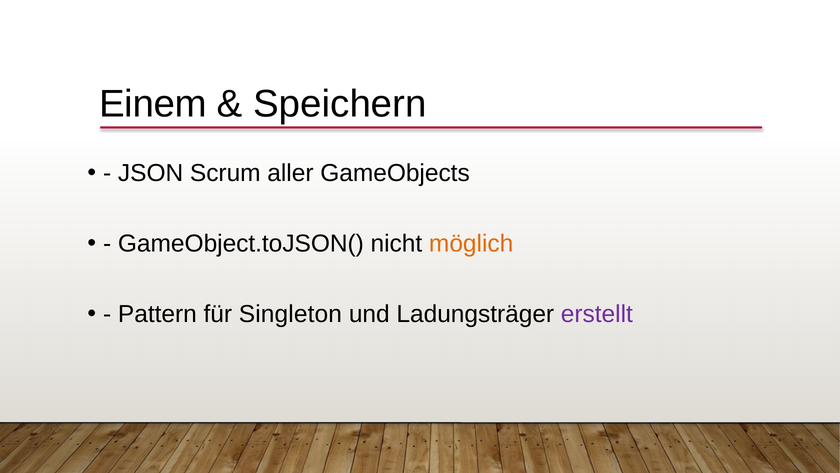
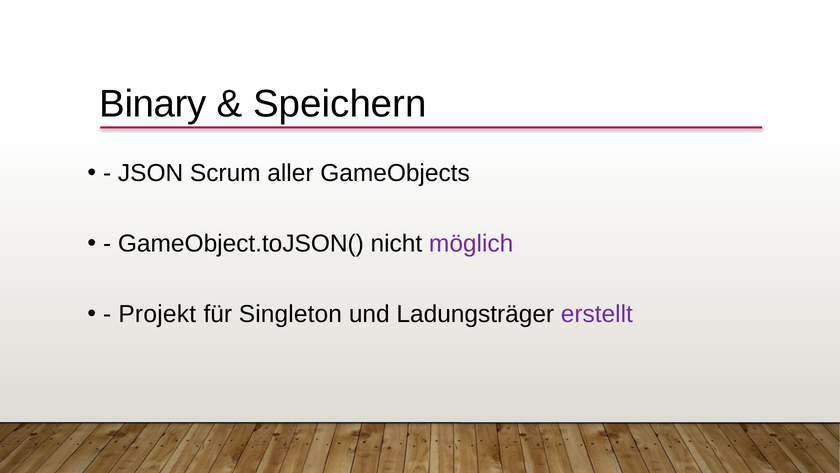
Einem: Einem -> Binary (153, 104)
möglich colour: orange -> purple (471, 243)
Pattern: Pattern -> Projekt (157, 314)
